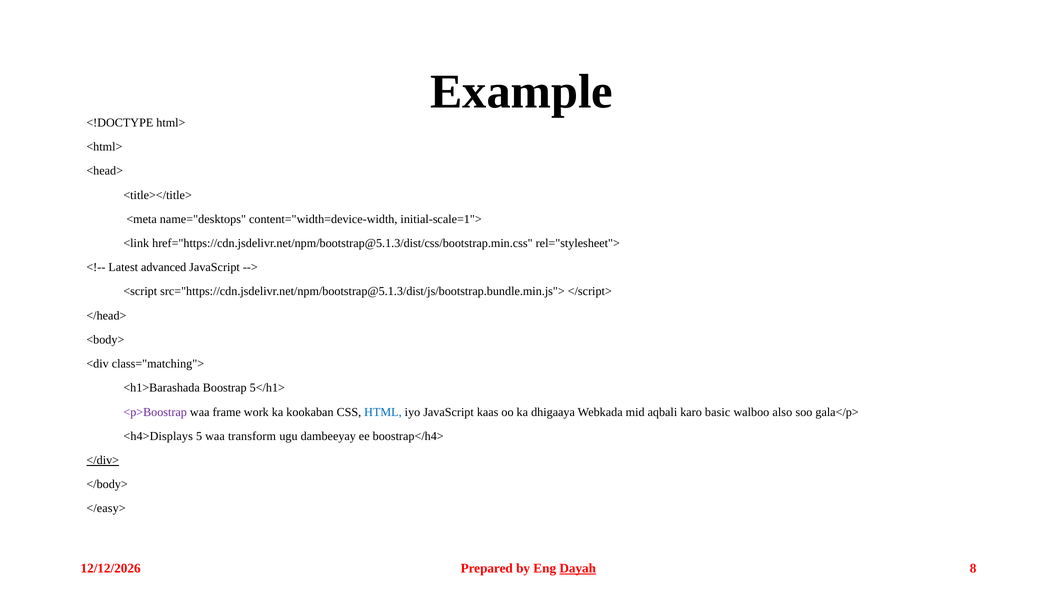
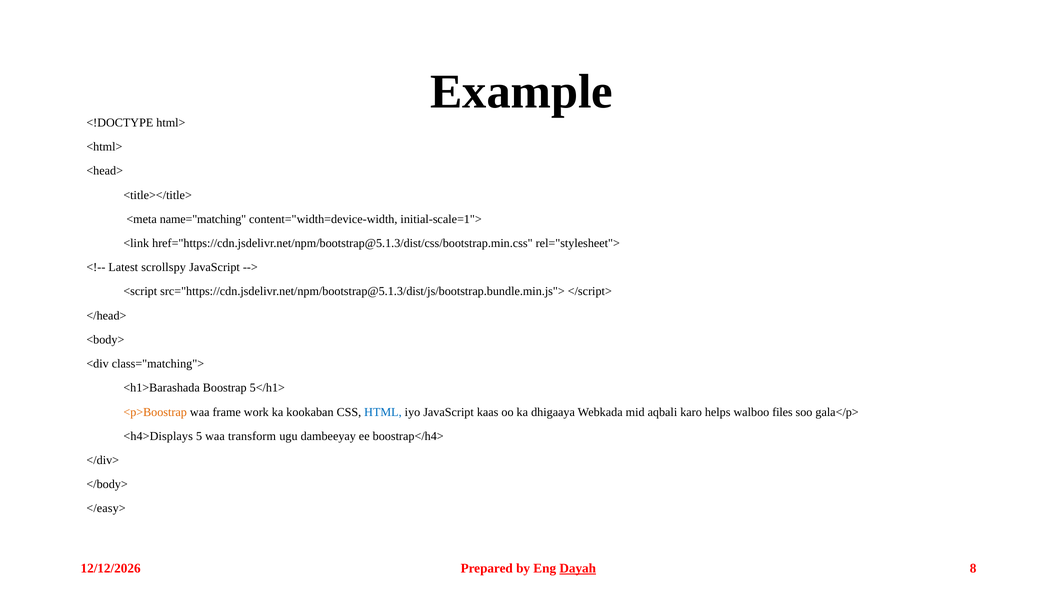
name="desktops: name="desktops -> name="matching (203, 219)
advanced: advanced -> scrollspy (164, 267)
<p>Boostrap colour: purple -> orange (155, 412)
basic: basic -> helps (718, 412)
also: also -> files (782, 412)
</div> underline: present -> none (103, 460)
